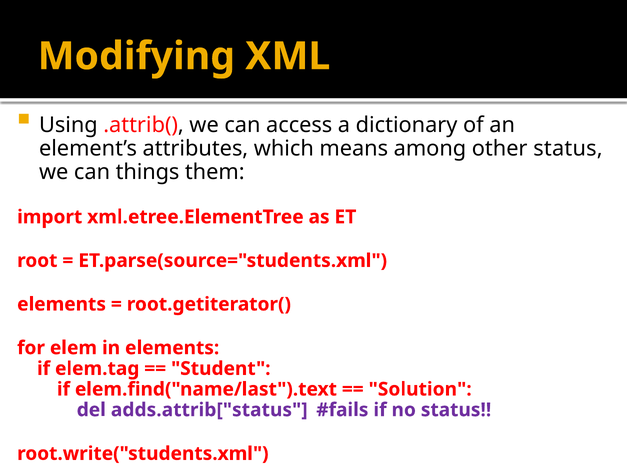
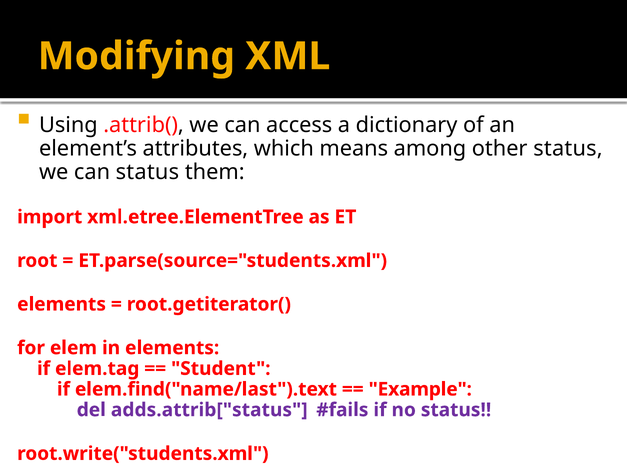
can things: things -> status (147, 172)
Solution: Solution -> Example (420, 389)
